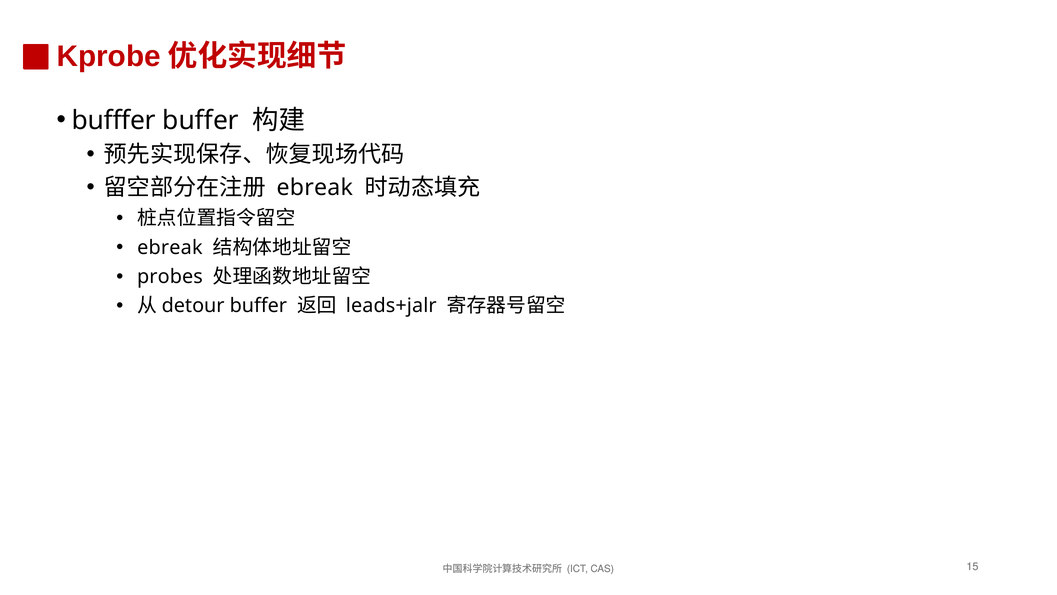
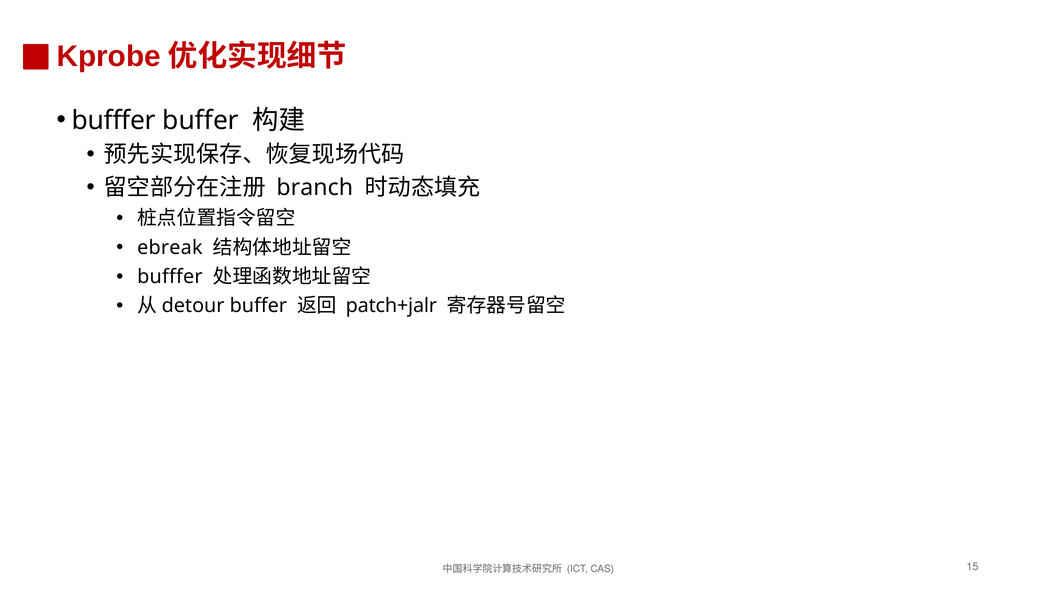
ebreak: ebreak -> branch (315, 187)
probes: probes -> bufffer (170, 277)
leads+jalr: leads+jalr -> patch+jalr (391, 306)
